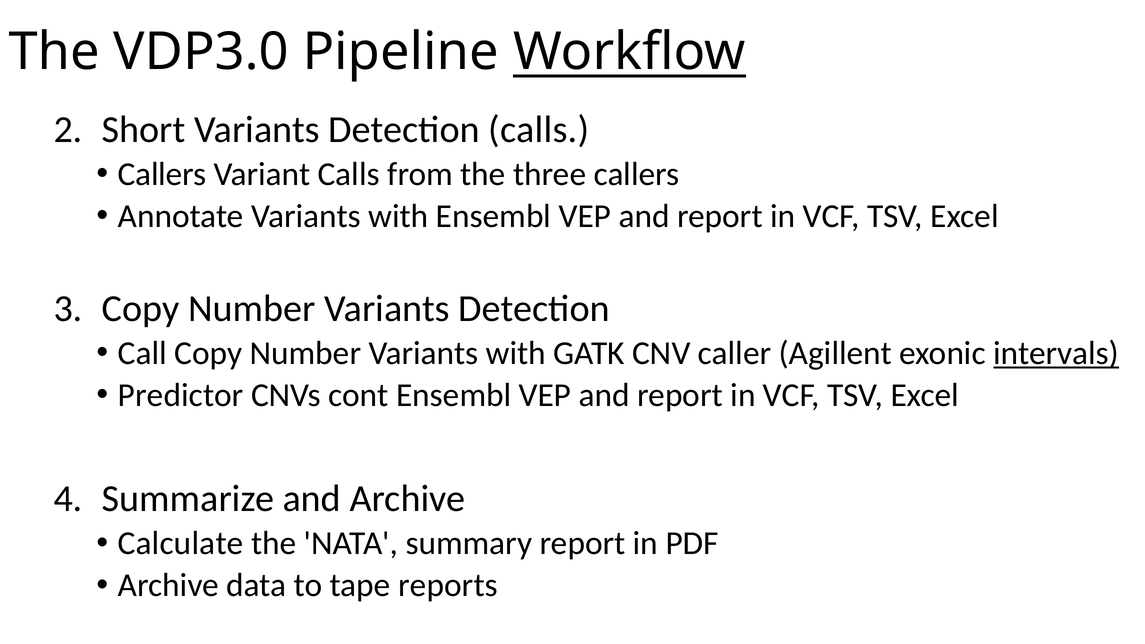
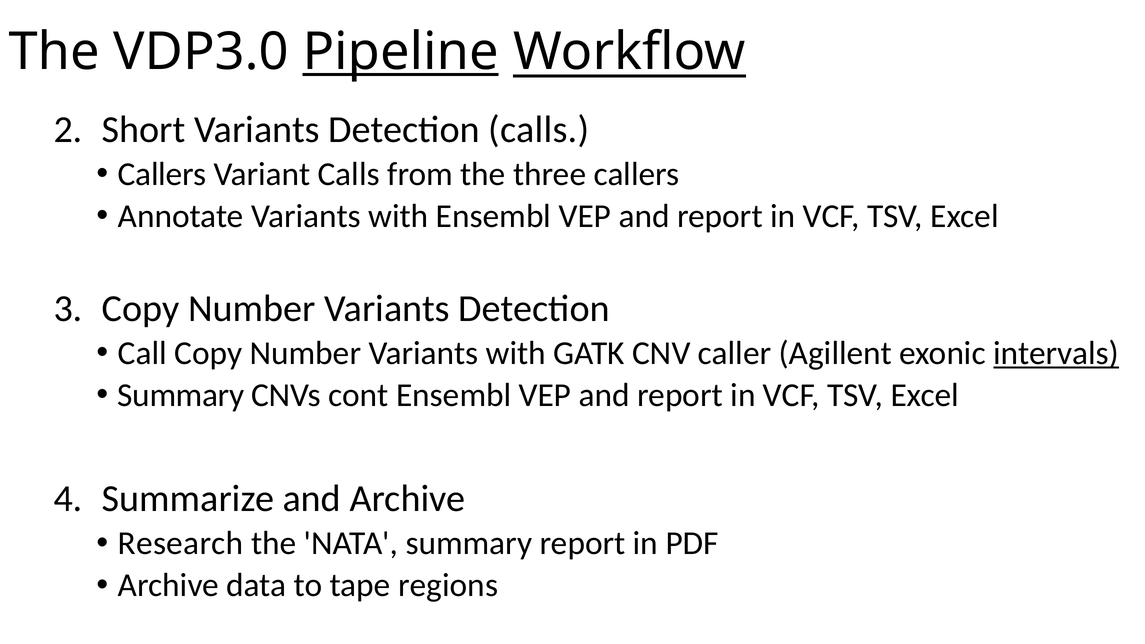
Pipeline underline: none -> present (401, 52)
Predictor: Predictor -> Summary (181, 395)
Calculate: Calculate -> Research (181, 543)
reports: reports -> regions (448, 585)
